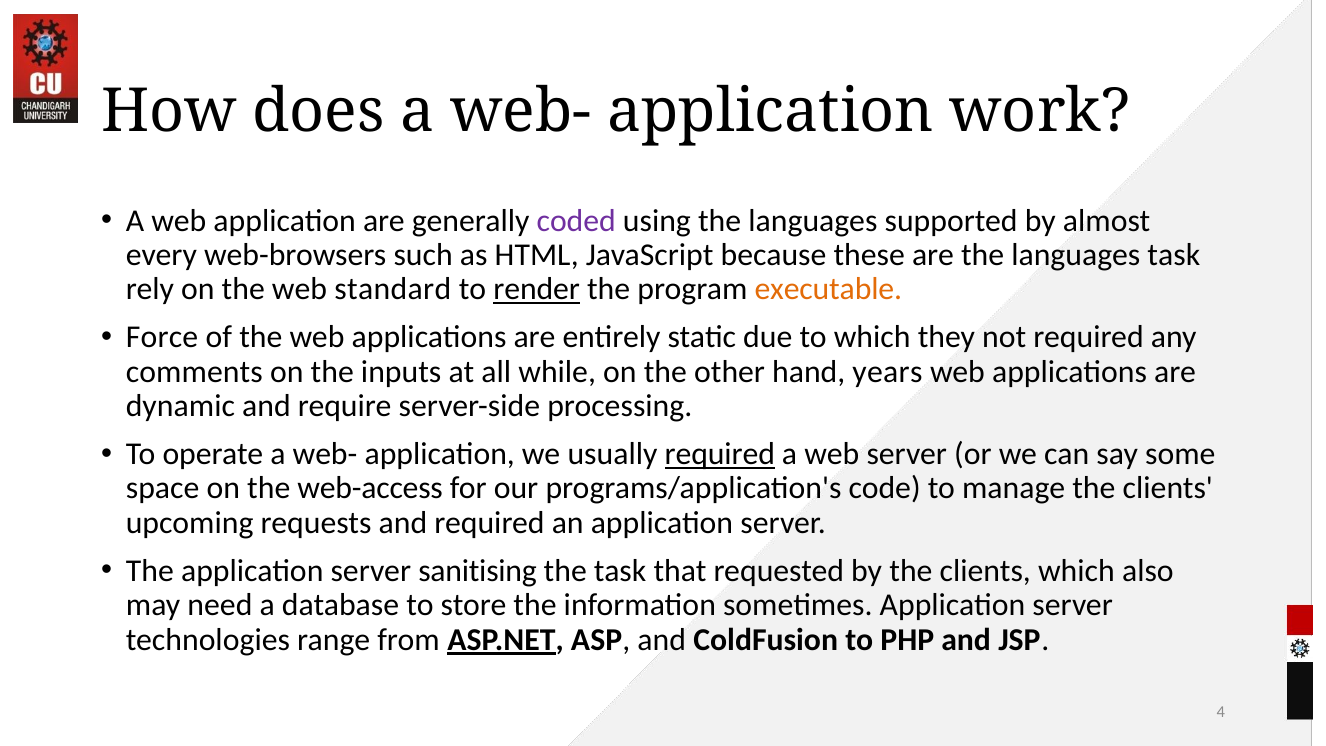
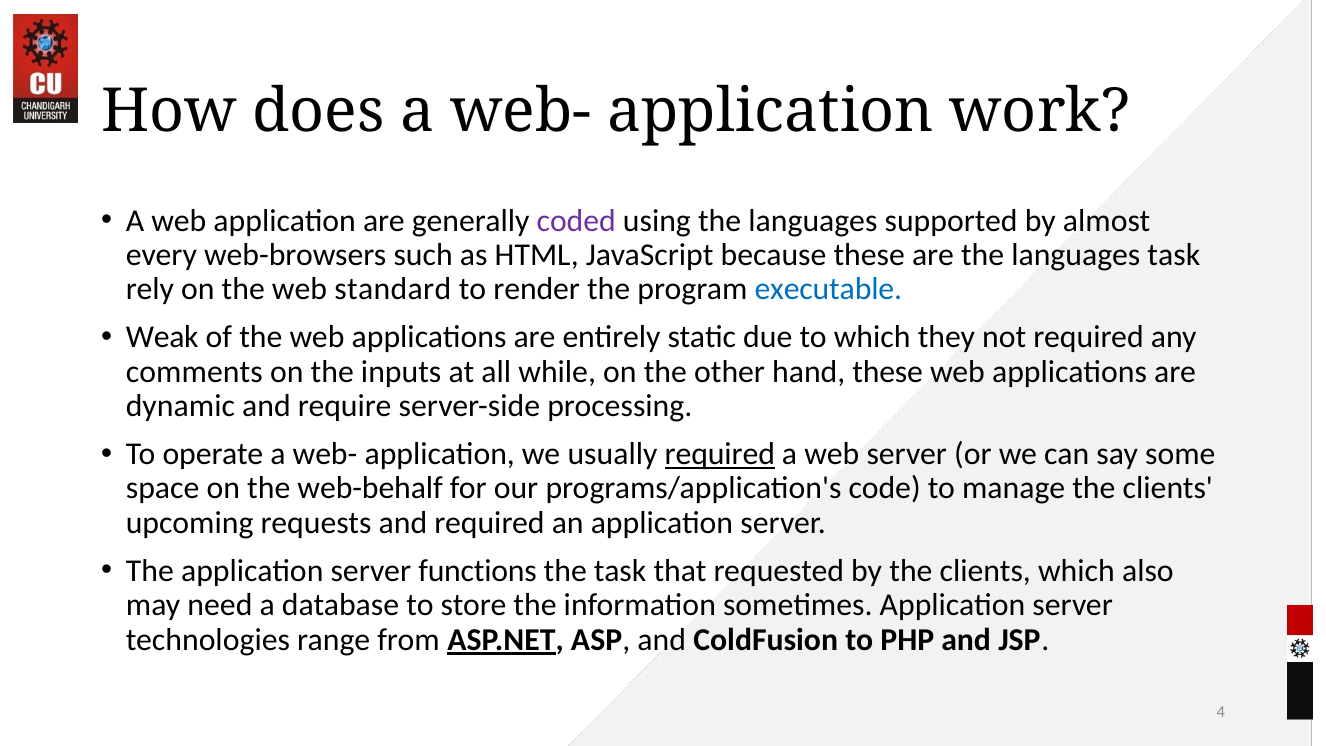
render underline: present -> none (537, 289)
executable colour: orange -> blue (828, 289)
Force: Force -> Weak (162, 337)
hand years: years -> these (888, 371)
web-access: web-access -> web-behalf (370, 488)
sanitising: sanitising -> functions (478, 571)
